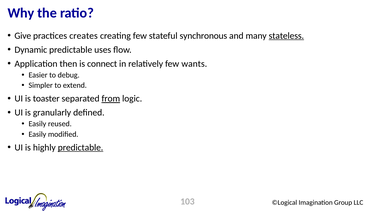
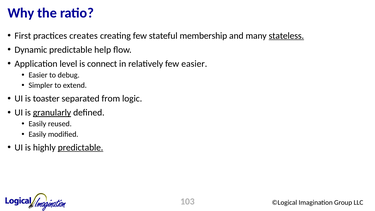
Give: Give -> First (23, 36)
synchronous: synchronous -> membership (203, 36)
uses: uses -> help (103, 50)
then: then -> level (68, 64)
few wants: wants -> easier (194, 64)
from underline: present -> none (111, 99)
granularly underline: none -> present (52, 113)
